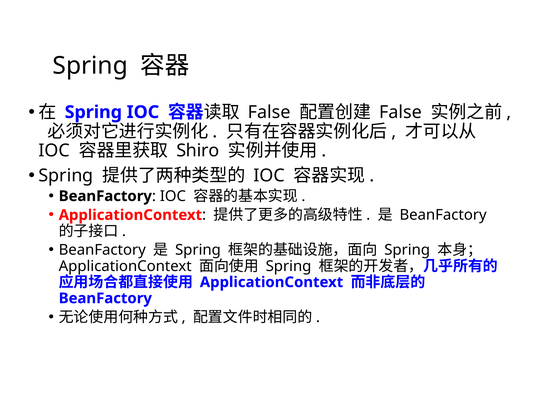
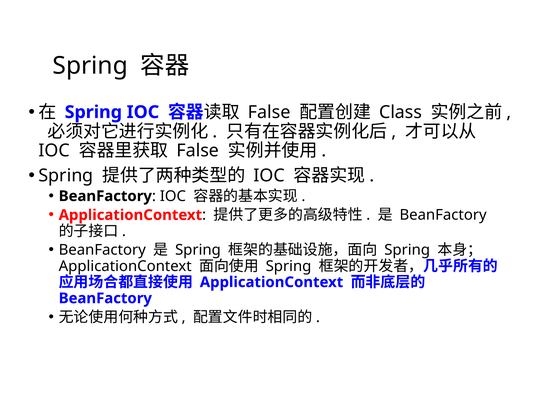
False: False -> Class (401, 112)
Shiro: Shiro -> False (198, 151)
